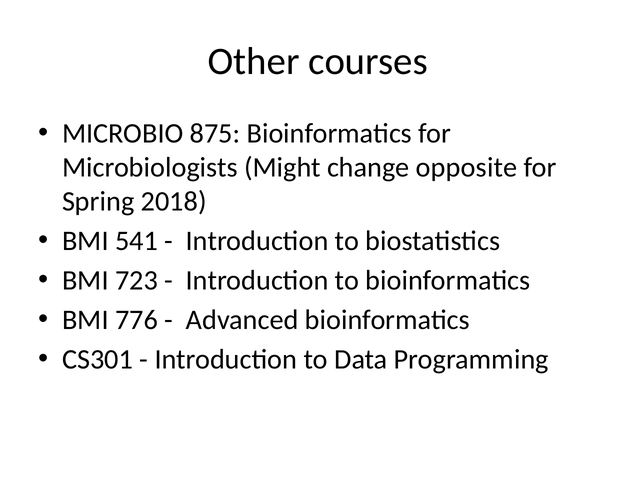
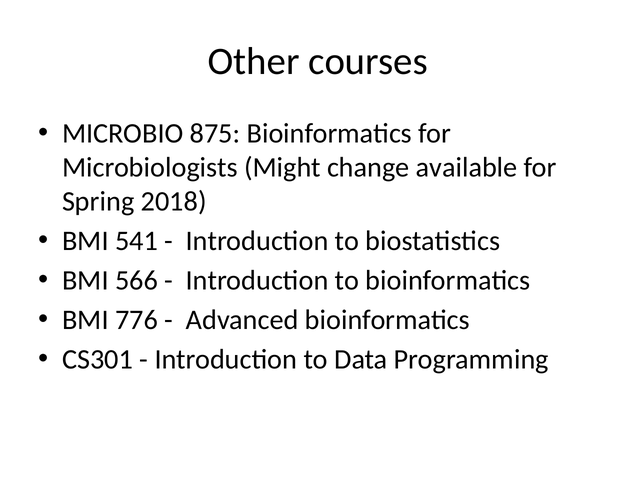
opposite: opposite -> available (467, 167)
723: 723 -> 566 (137, 280)
